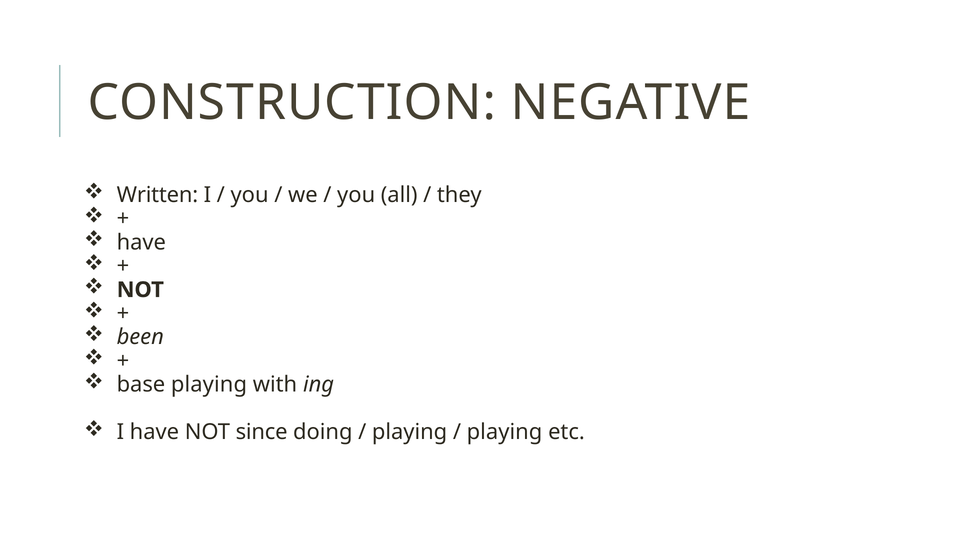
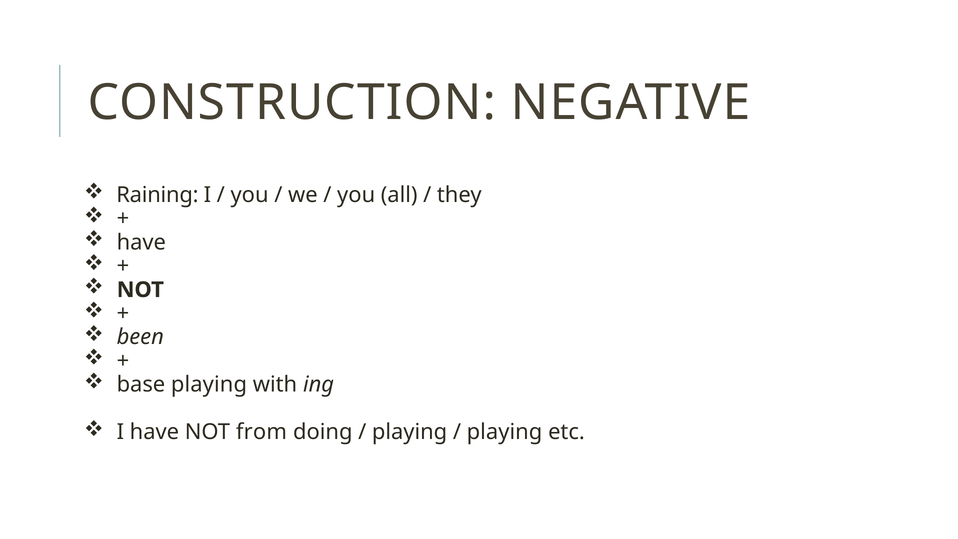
Written: Written -> Raining (157, 195)
since: since -> from (261, 432)
